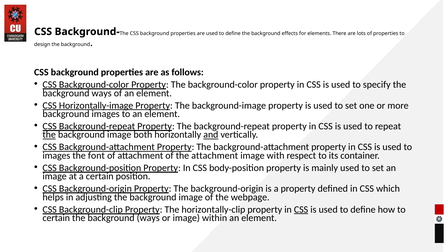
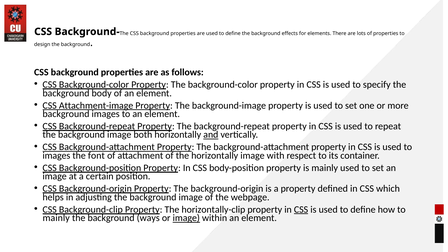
ways: ways -> body (102, 93)
Horizontally-image: Horizontally-image -> Attachment-image (96, 105)
the underline: present -> none (49, 135)
the attachment: attachment -> horizontally (215, 156)
certain: certain -> mainly (56, 218)
image underline: none -> present (186, 218)
